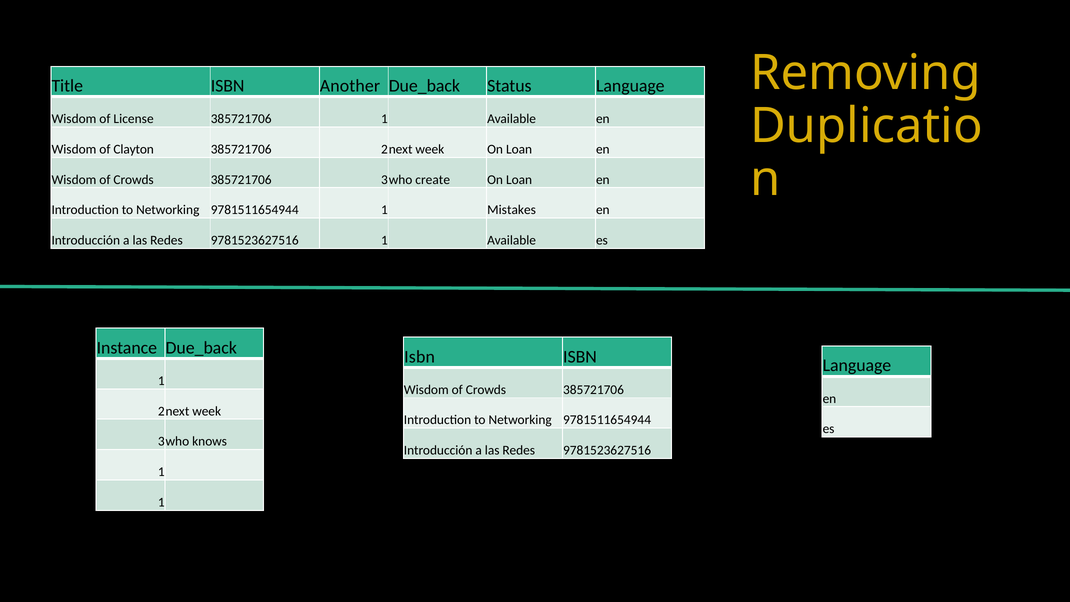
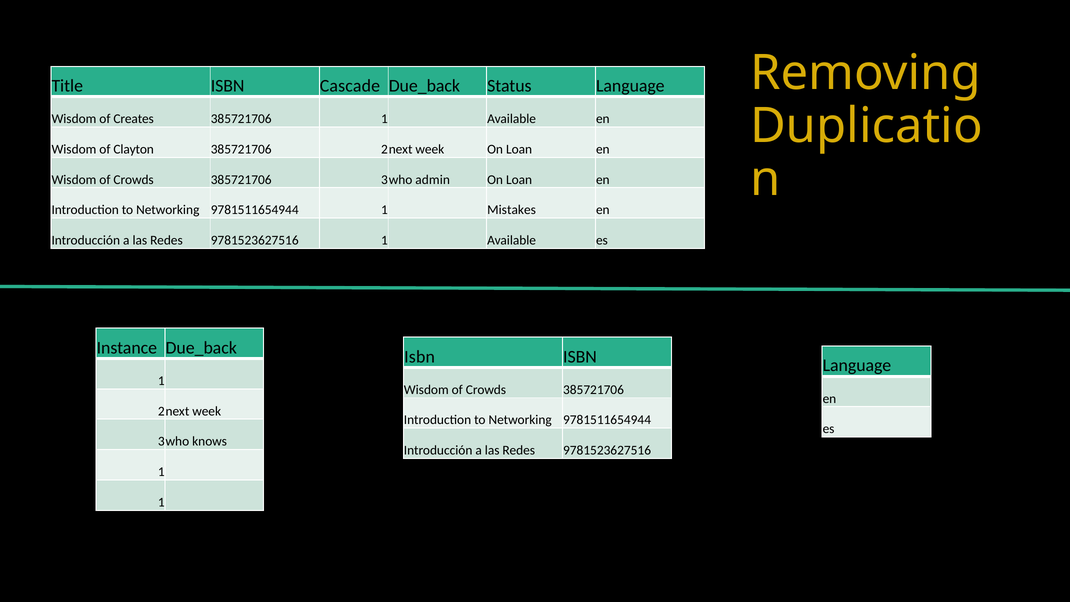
Another: Another -> Cascade (350, 86)
License: License -> Creates (134, 119)
create: create -> admin (433, 180)
